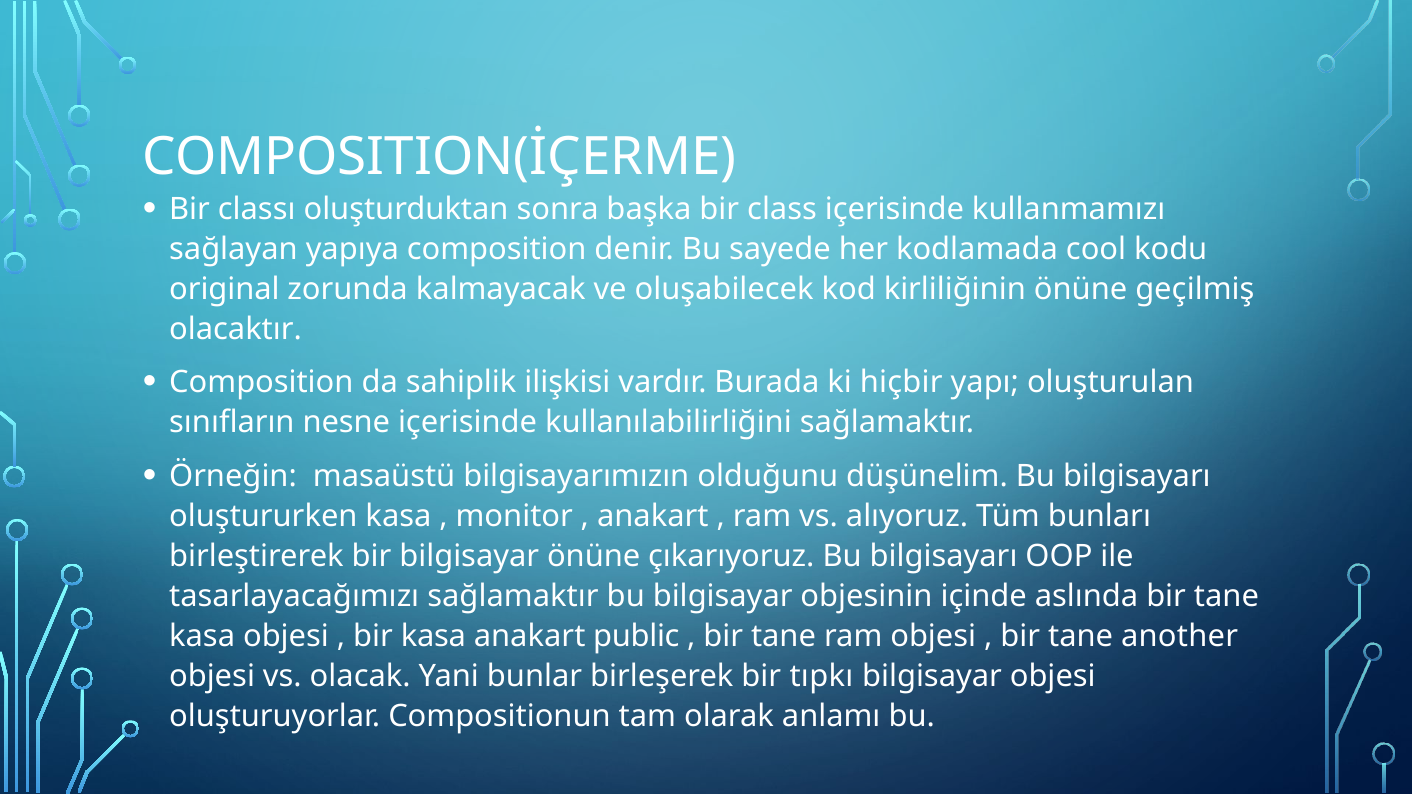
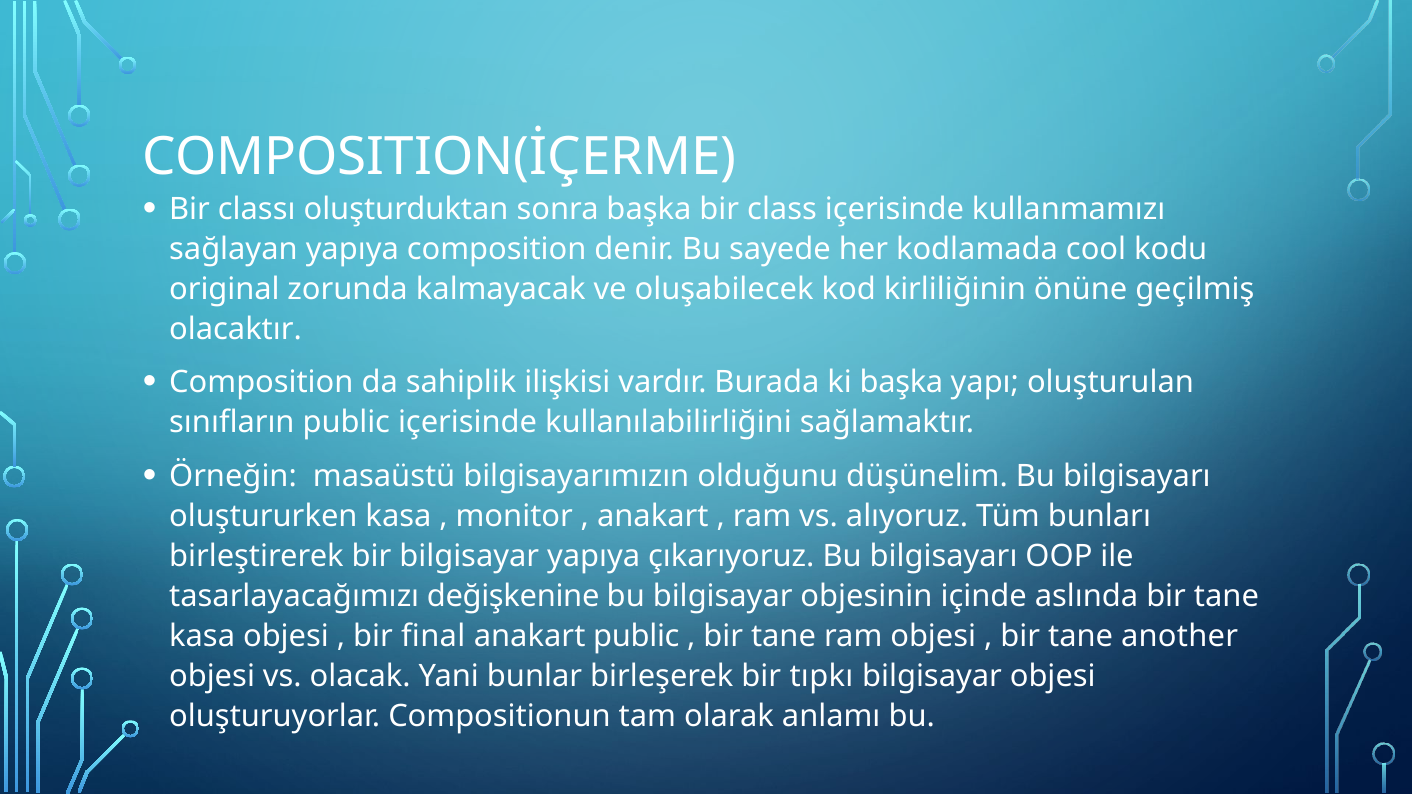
ki hiçbir: hiçbir -> başka (901, 383)
sınıfların nesne: nesne -> public (346, 423)
bilgisayar önüne: önüne -> yapıya (594, 556)
tasarlayacağımızı sağlamaktır: sağlamaktır -> değişkenine (513, 596)
bir kasa: kasa -> final (433, 636)
